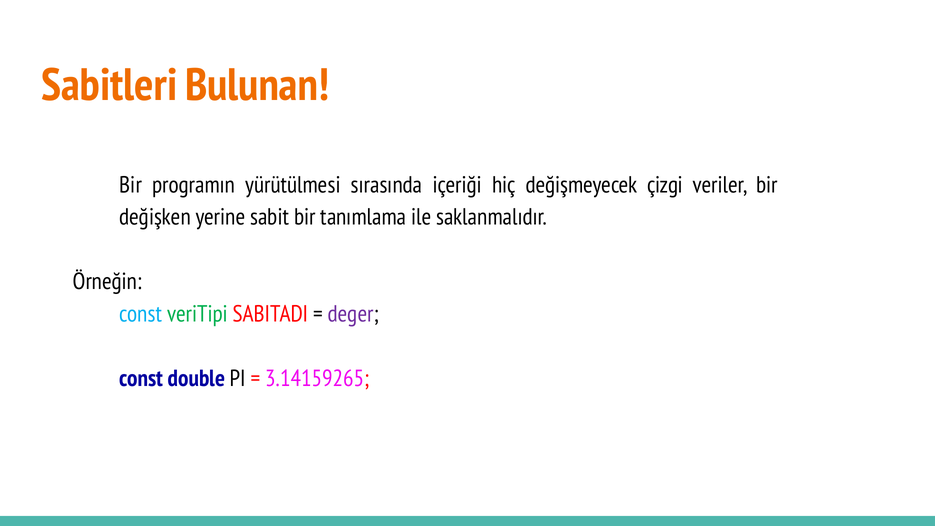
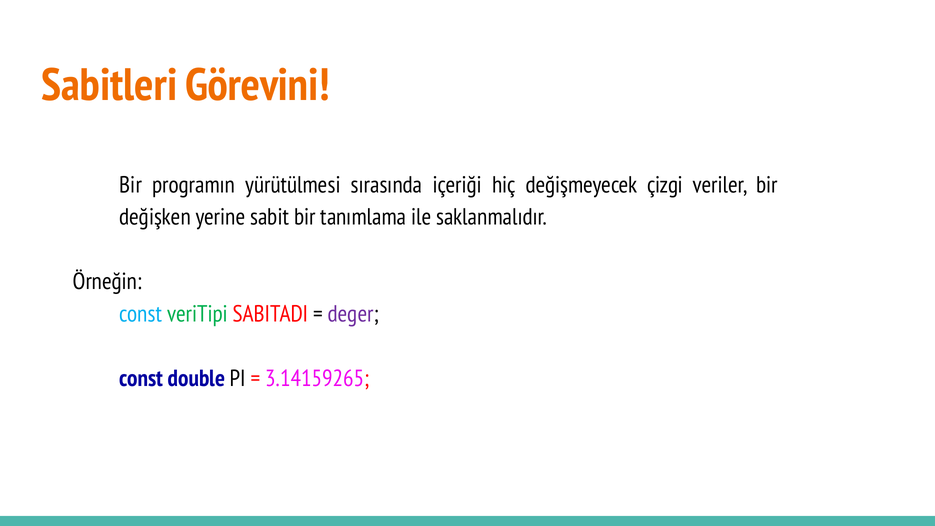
Bulunan: Bulunan -> Görevini (257, 85)
